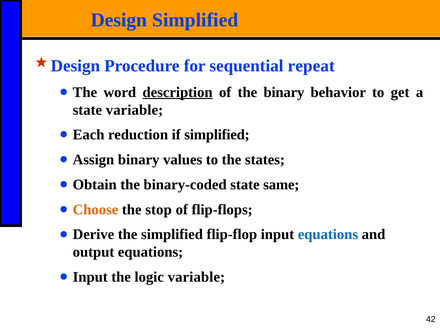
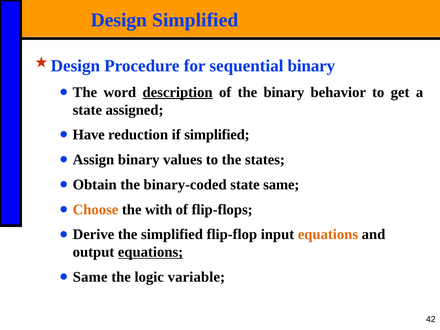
sequential repeat: repeat -> binary (311, 66)
state variable: variable -> assigned (135, 110)
Each: Each -> Have (89, 135)
stop: stop -> with (159, 210)
equations colour: blue -> orange (328, 234)
equations underline: none -> present (151, 252)
Input: Input -> Same (90, 277)
